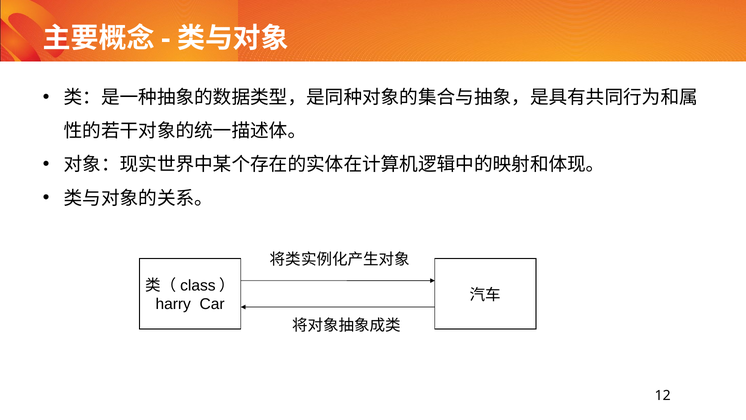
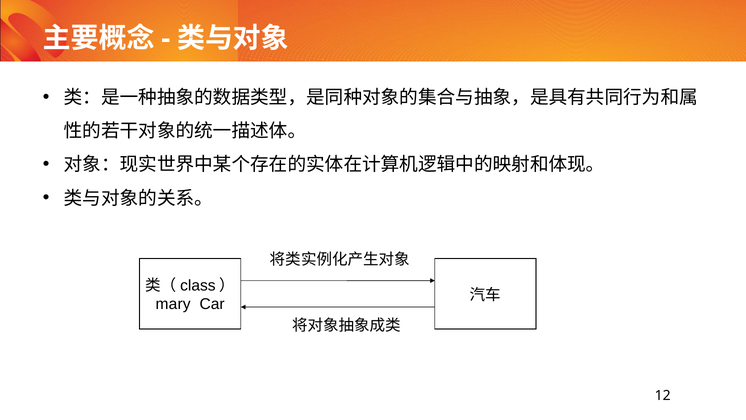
harry: harry -> mary (173, 304)
